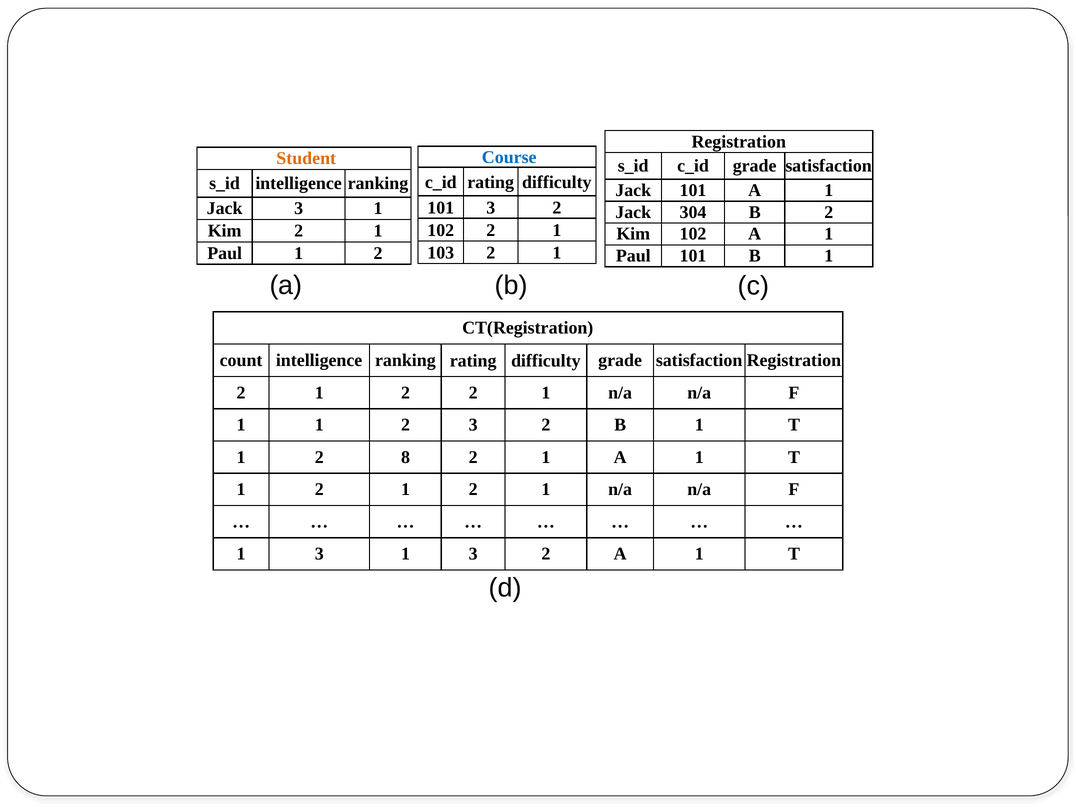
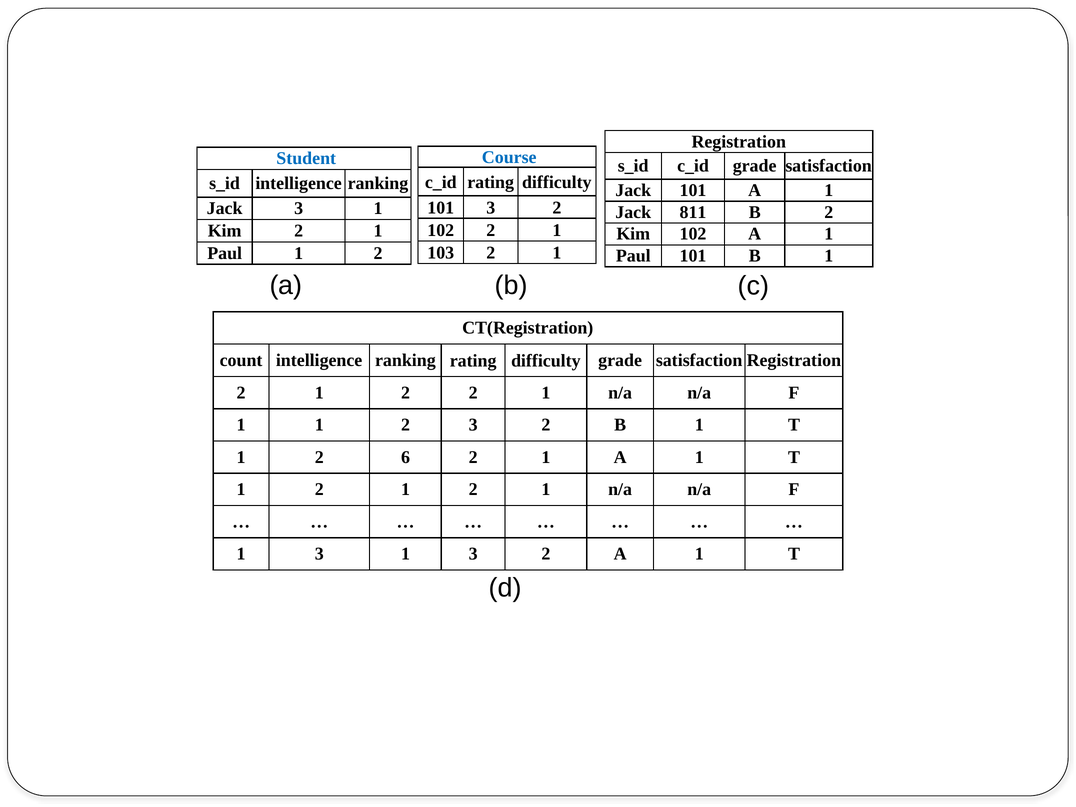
Student colour: orange -> blue (306, 158)
304: 304 -> 811 (693, 212)
8: 8 -> 6 (405, 457)
